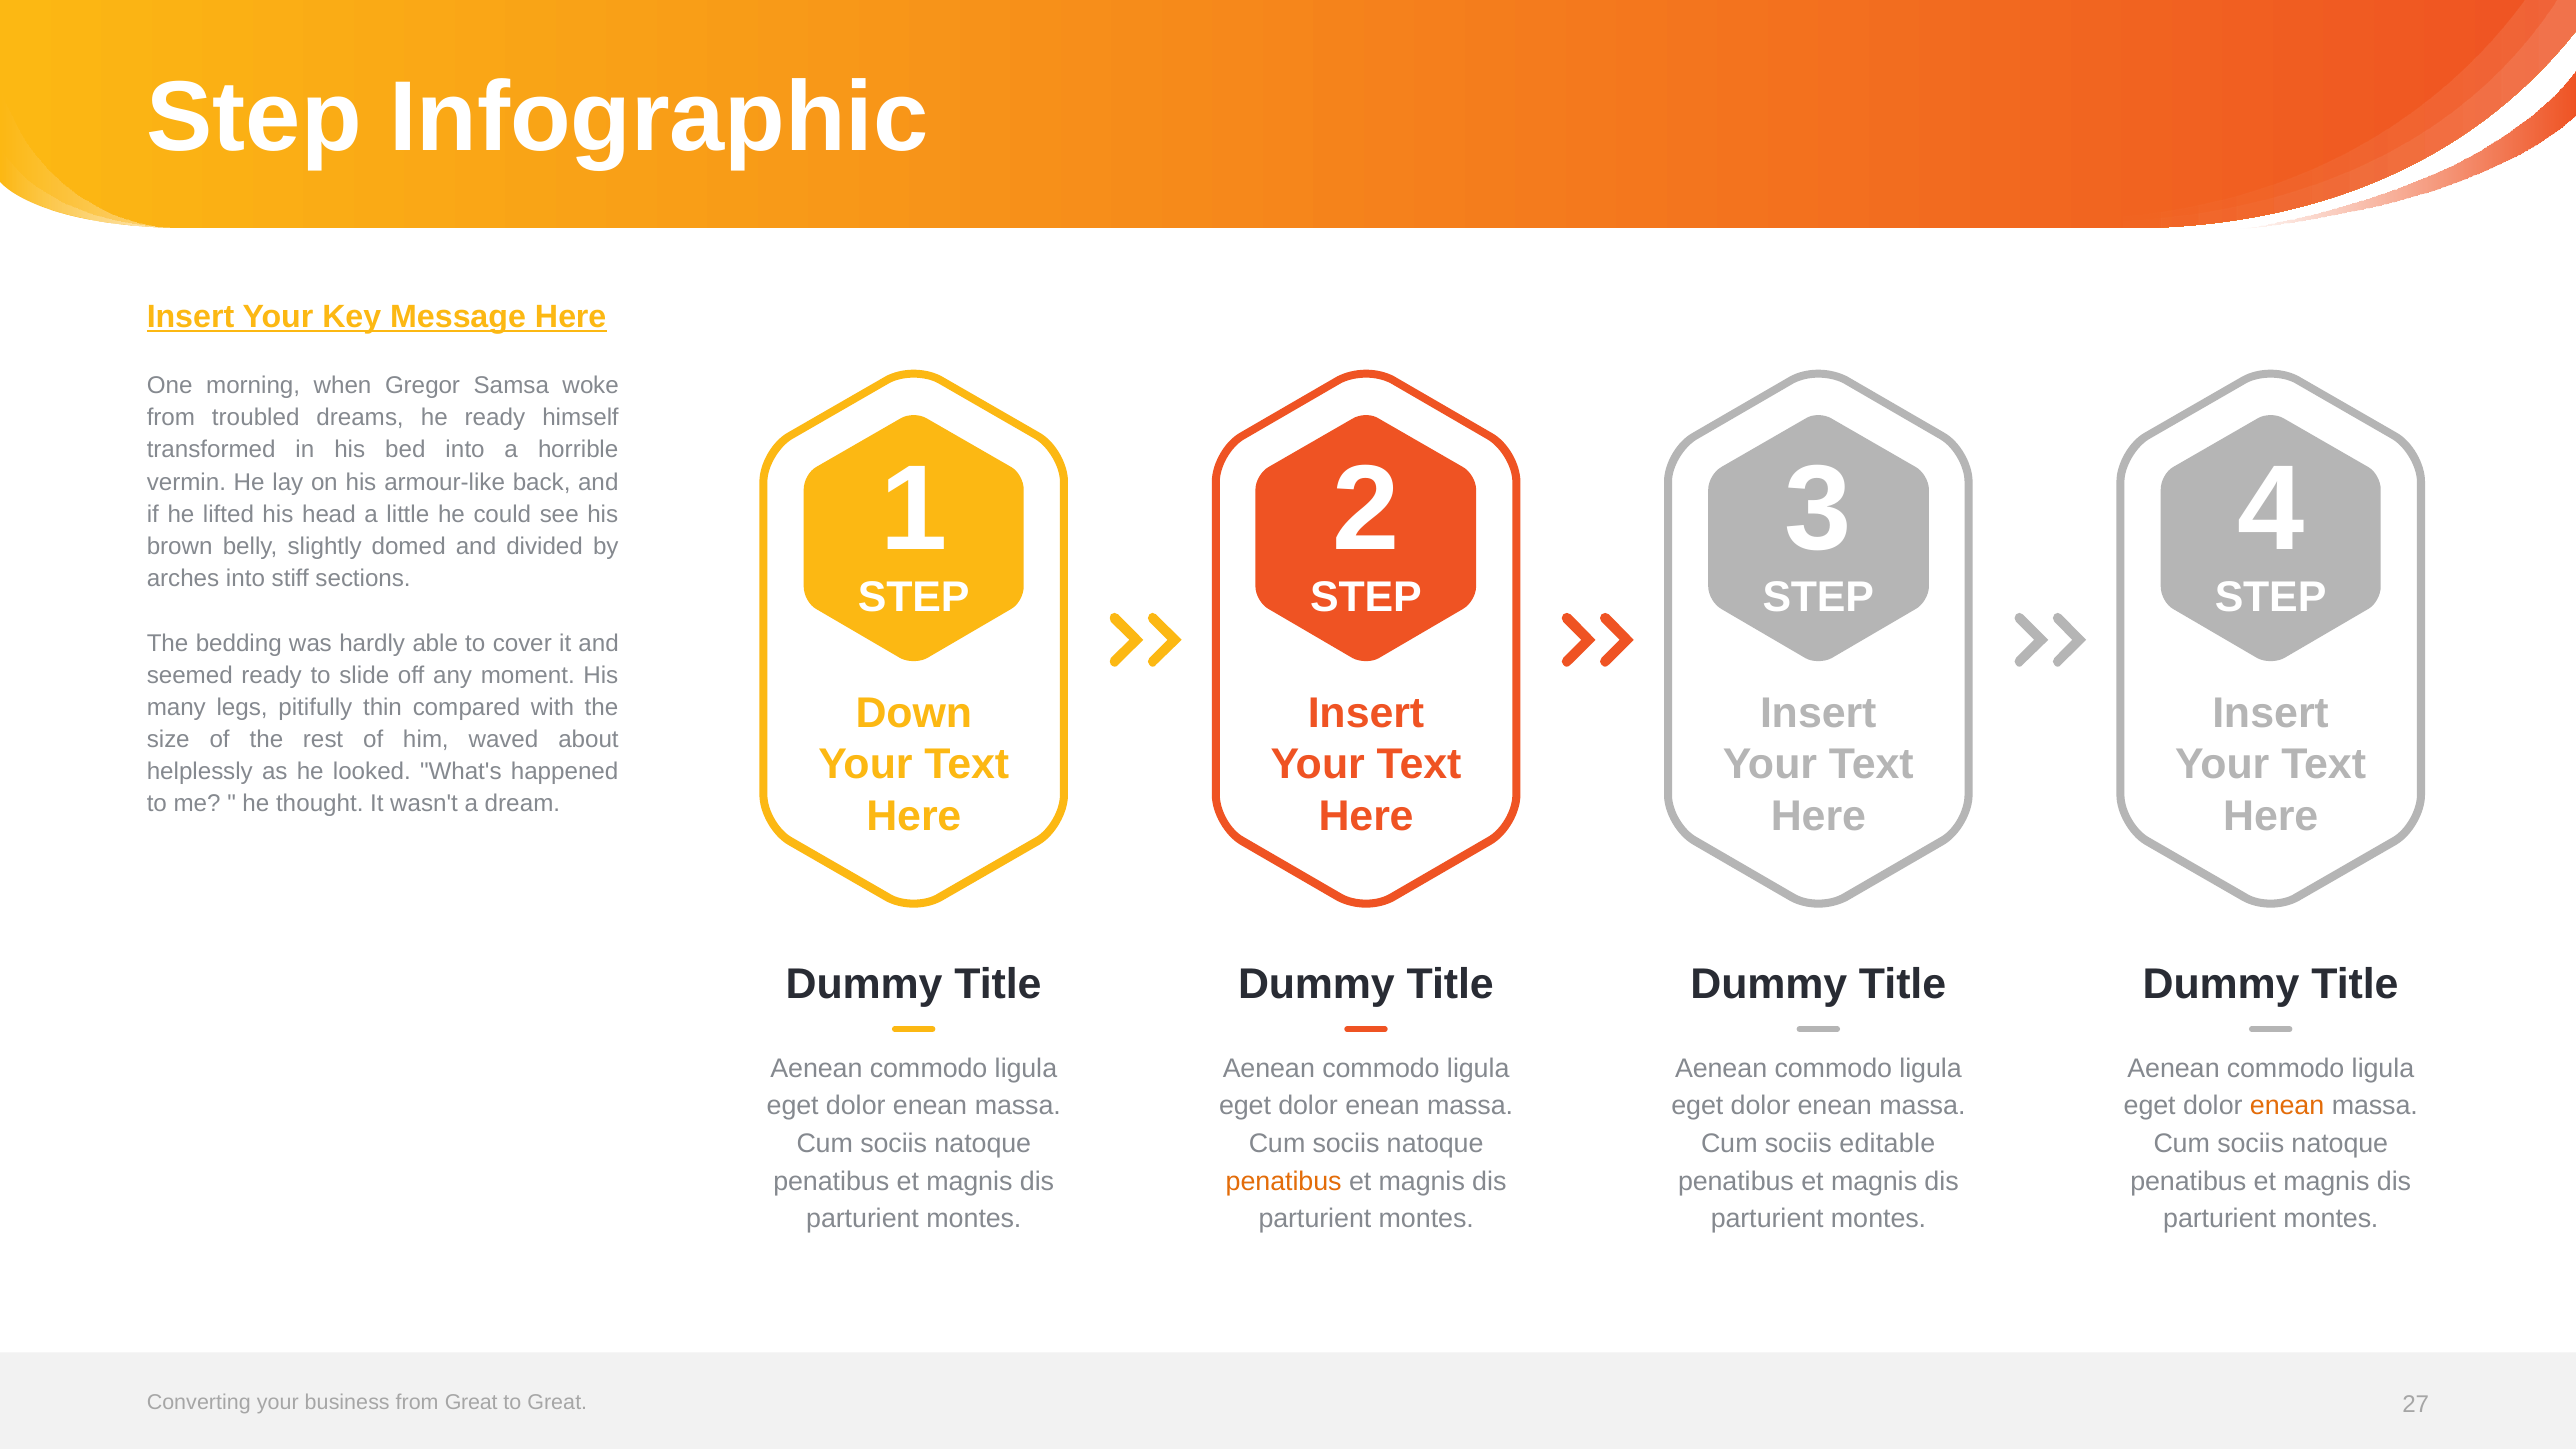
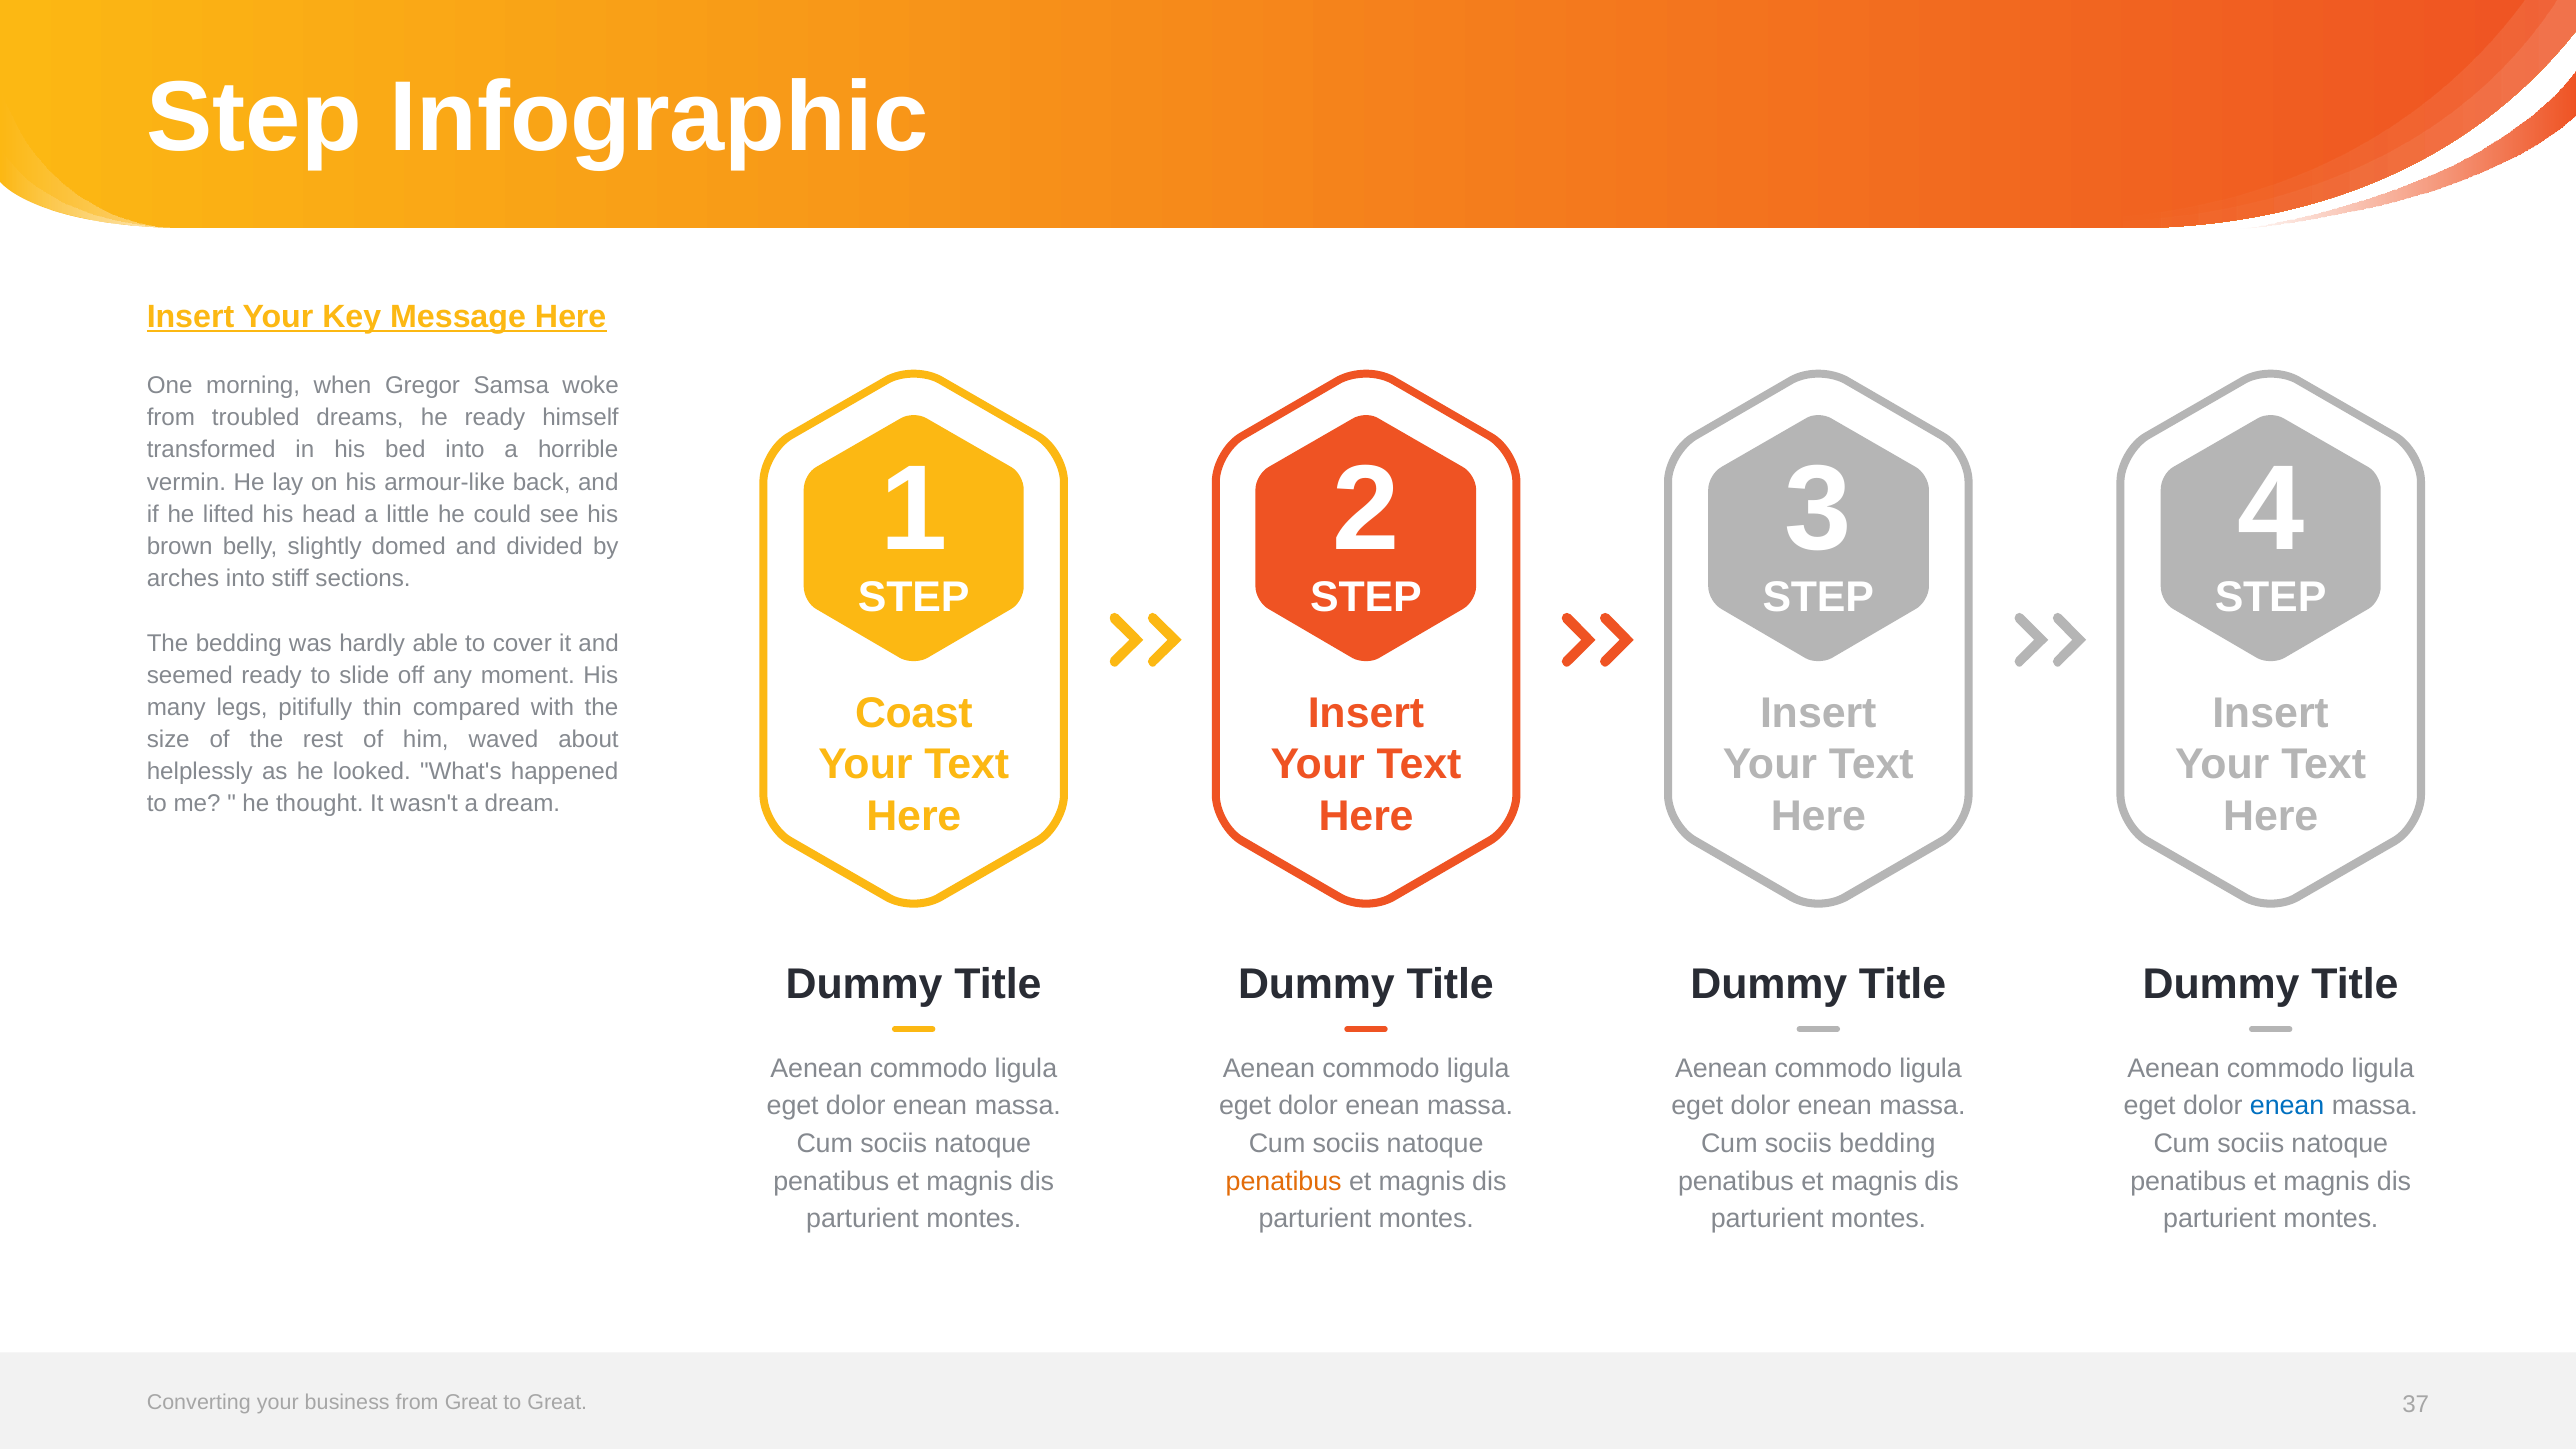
Down: Down -> Coast (914, 713)
enean colour: orange -> blue (2287, 1106)
sociis editable: editable -> bedding (1887, 1144)
27: 27 -> 37 (2416, 1404)
